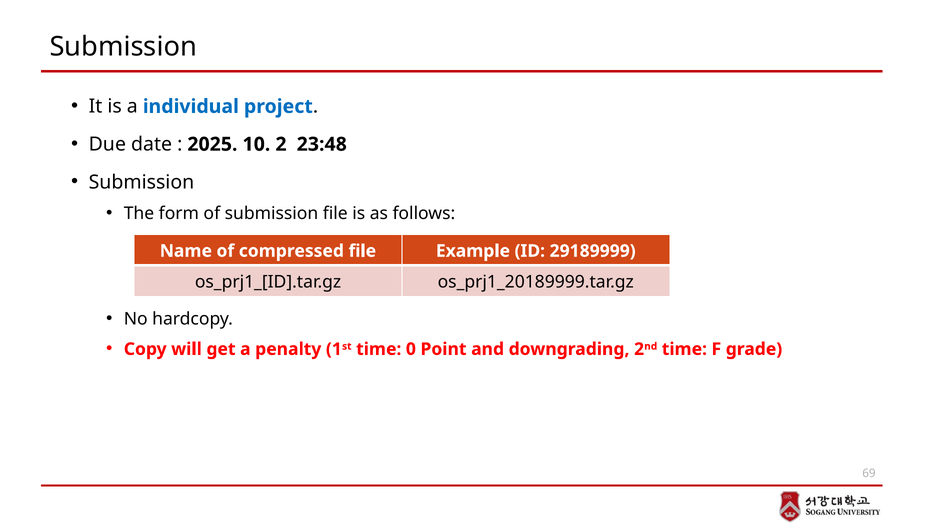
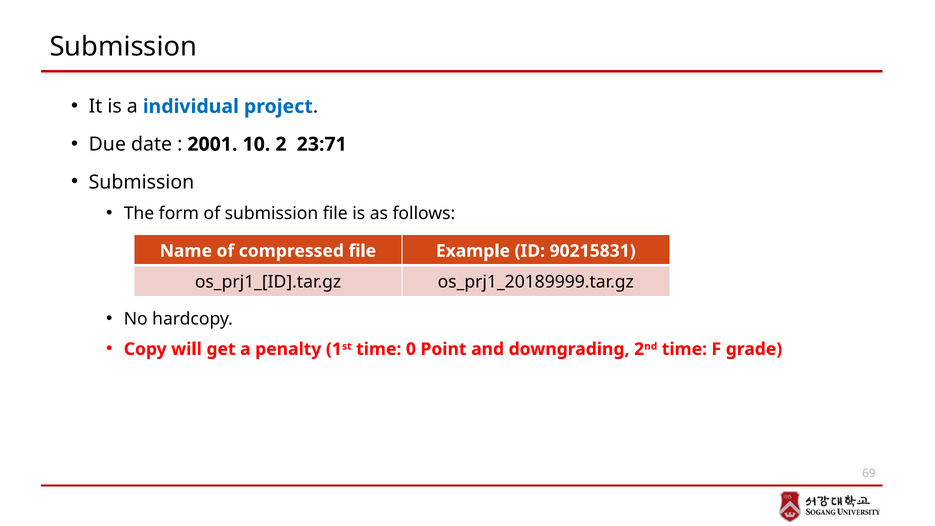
2025: 2025 -> 2001 (212, 144)
23:48: 23:48 -> 23:71 (322, 144)
29189999: 29189999 -> 90215831 (593, 251)
